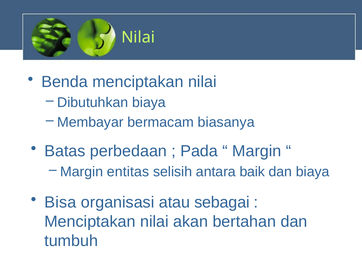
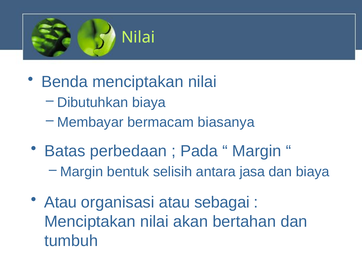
entitas: entitas -> bentuk (128, 172)
baik: baik -> jasa (252, 172)
Bisa: Bisa -> Atau (61, 203)
